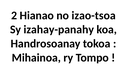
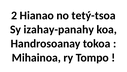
izao-tsoa: izao-tsoa -> tetý-tsoa (94, 15)
